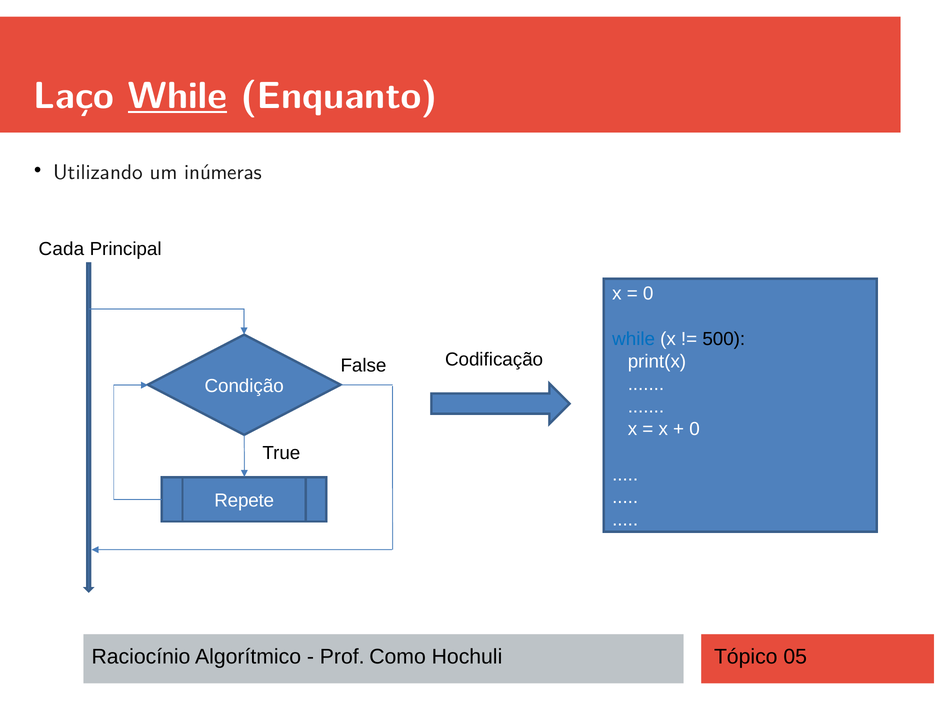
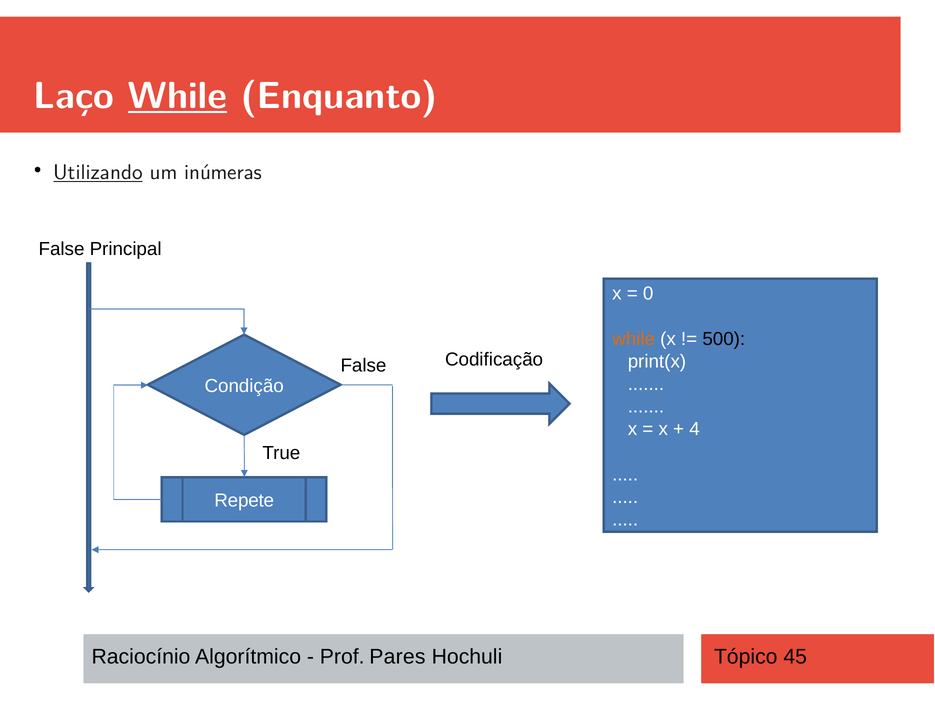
Utilizando underline: none -> present (98, 172)
Cada: Cada -> False (62, 249)
while colour: blue -> orange (634, 339)
0: 0 -> 4 (695, 429)
Como: Como -> Pares (397, 657)
05: 05 -> 45 (795, 657)
